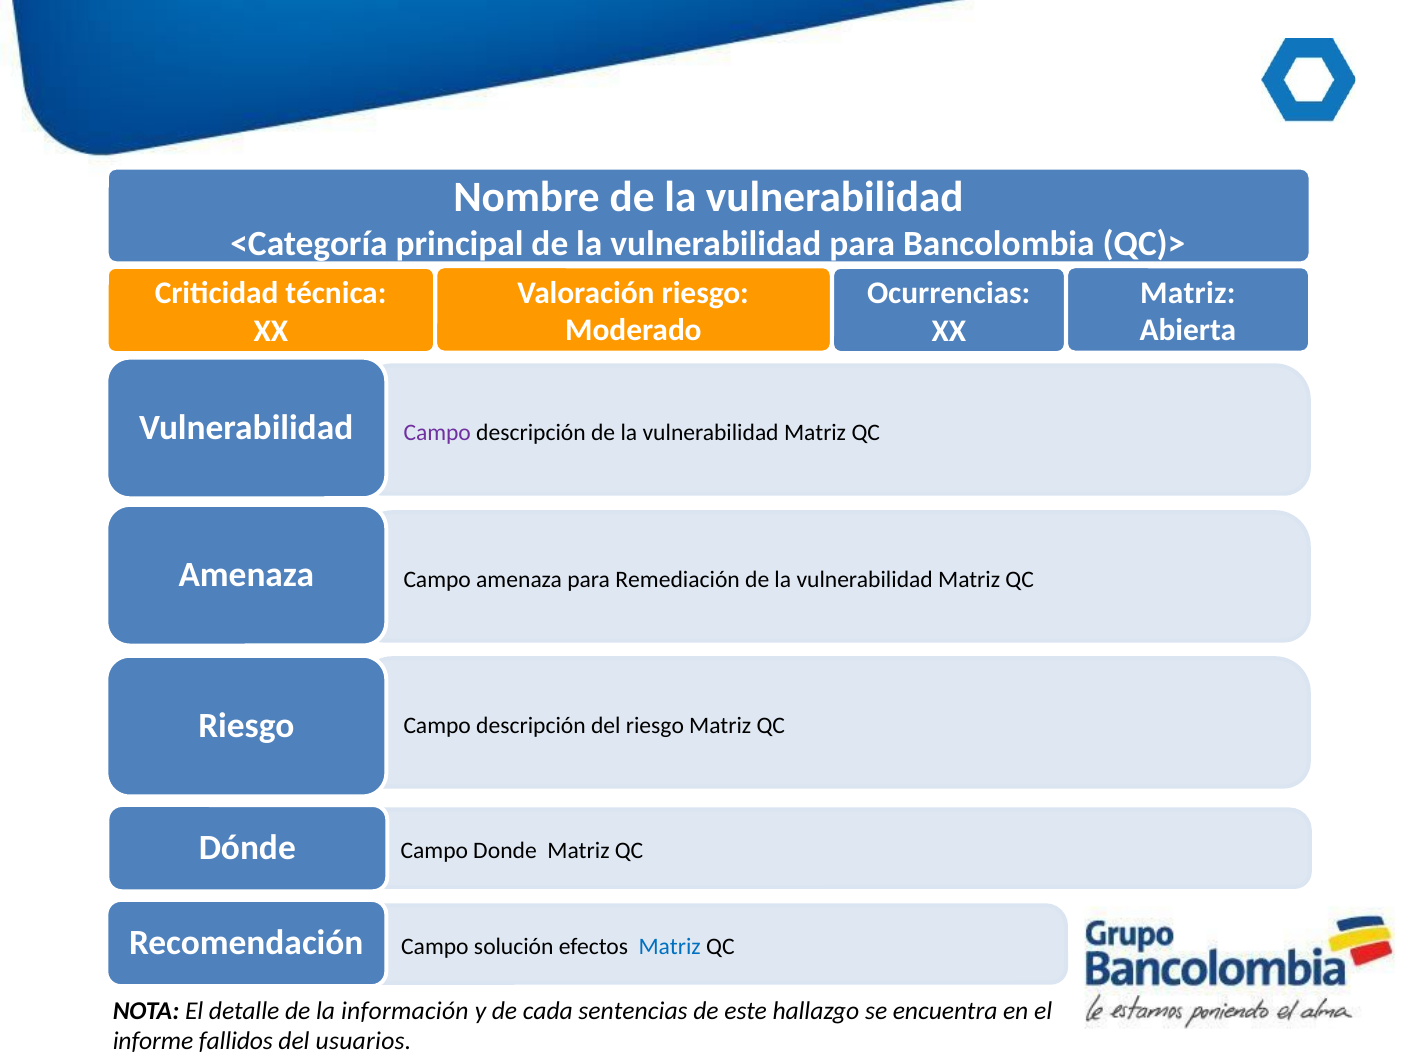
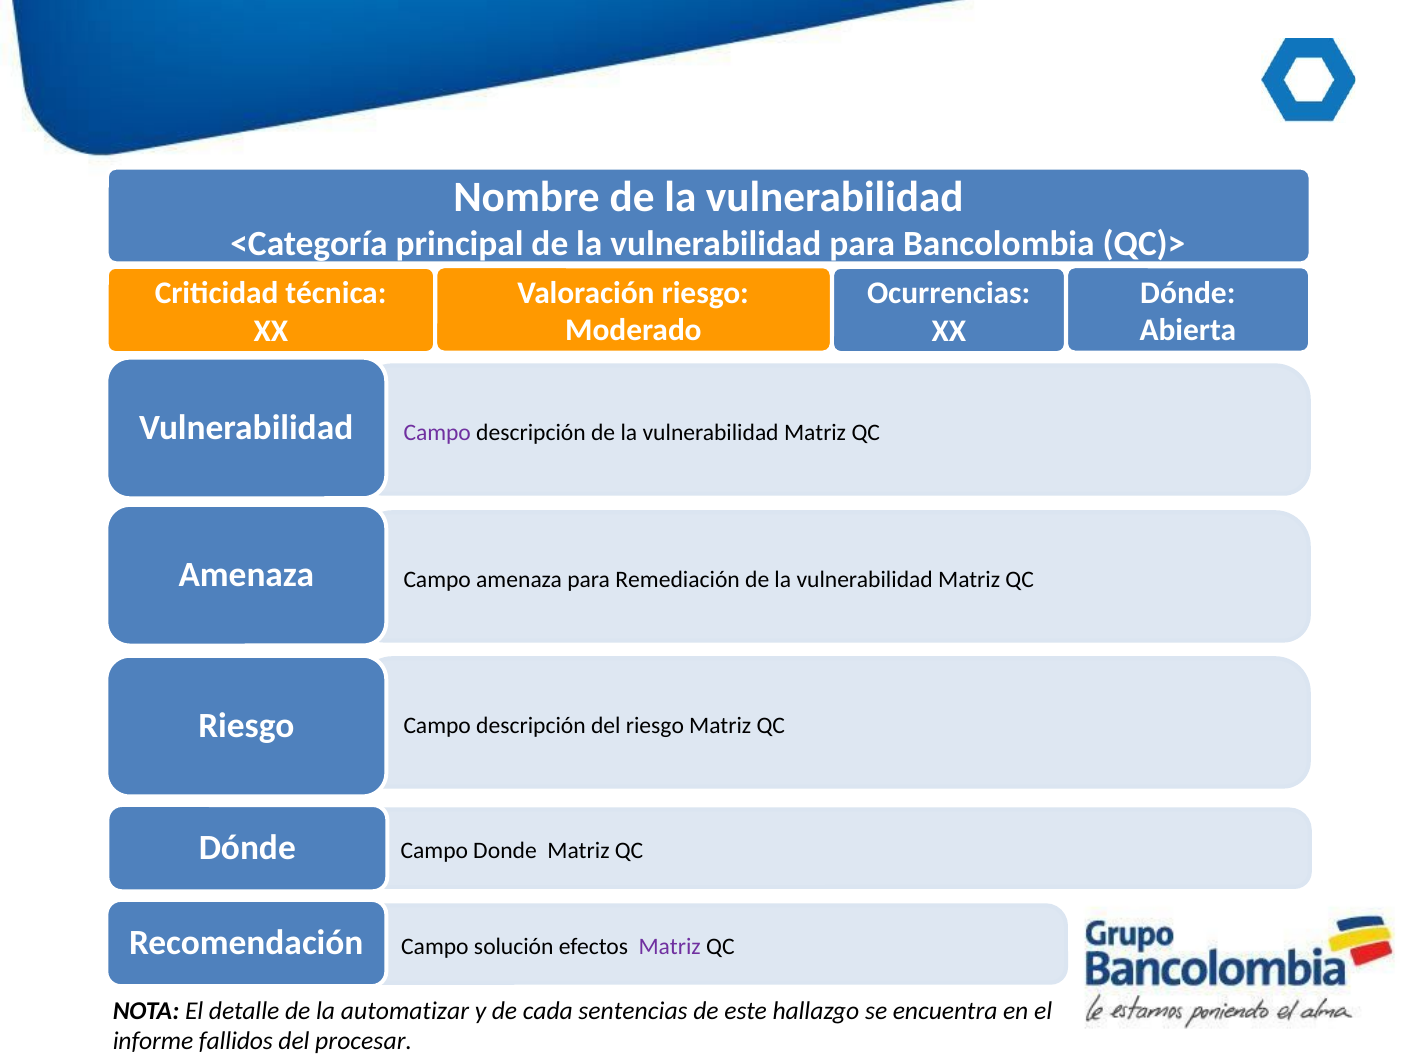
Matriz: Matriz -> Dónde (1188, 293)
Matriz colour: blue -> purple (670, 947)
información: información -> automatizar (405, 1012)
usuarios: usuarios -> procesar (364, 1042)
